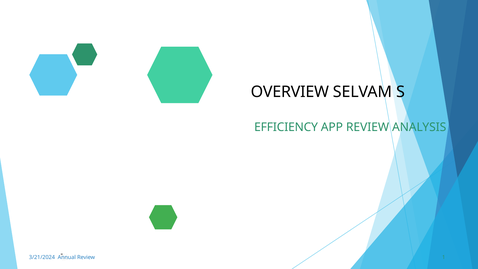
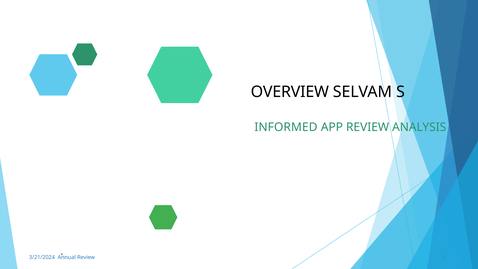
EFFICIENCY: EFFICIENCY -> INFORMED (286, 127)
